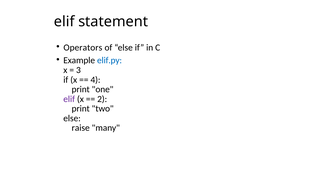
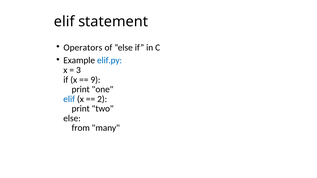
4: 4 -> 9 (95, 80)
elif colour: purple -> blue (69, 99)
raise: raise -> from (81, 128)
